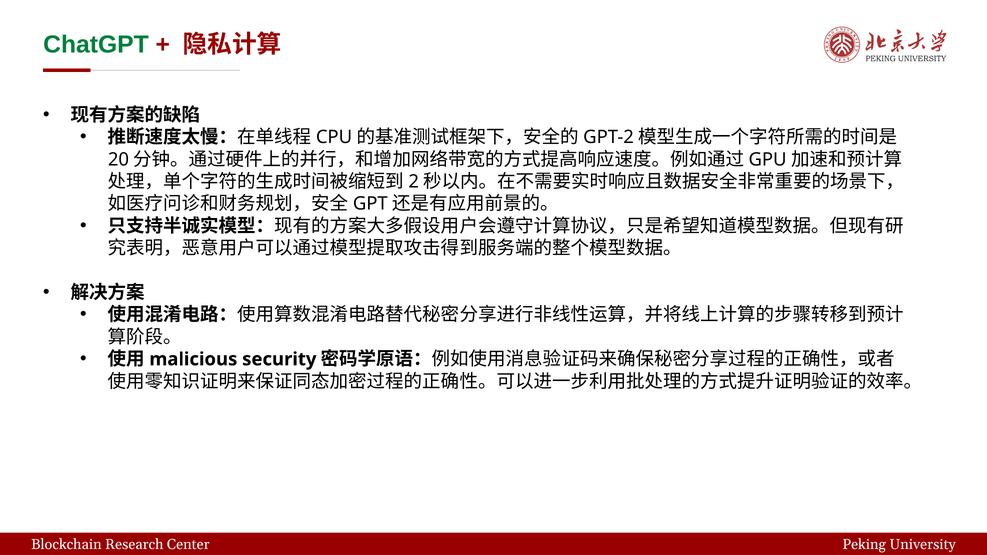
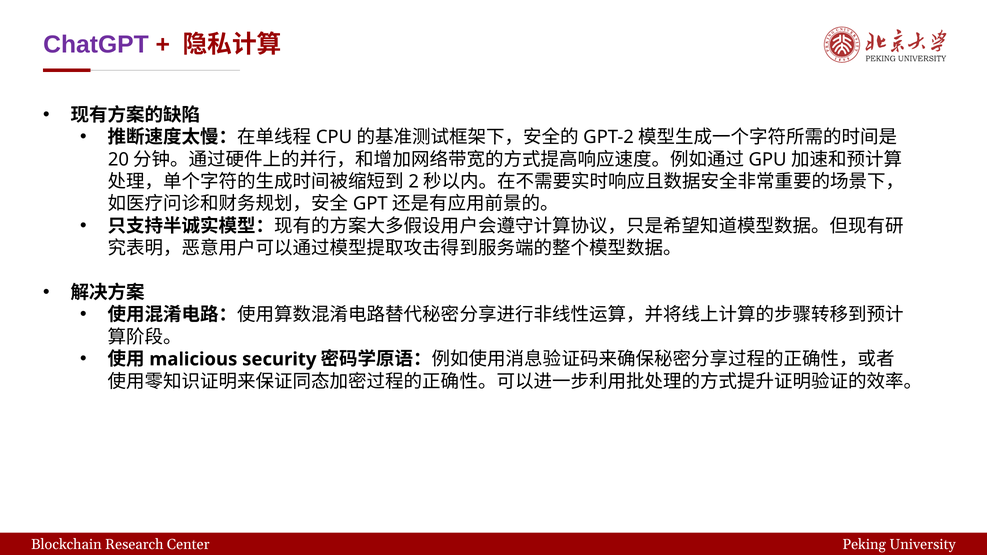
ChatGPT colour: green -> purple (96, 45)
